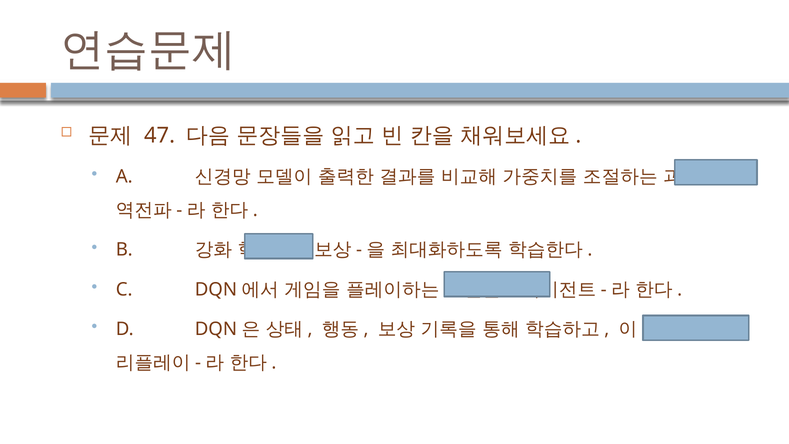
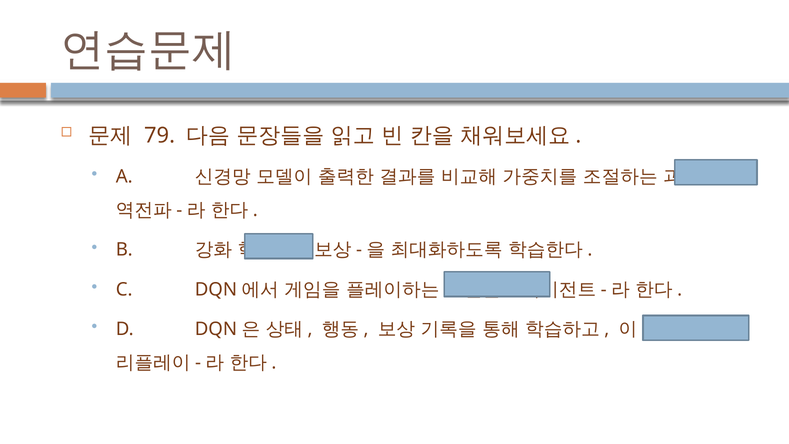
47: 47 -> 79 (160, 135)
